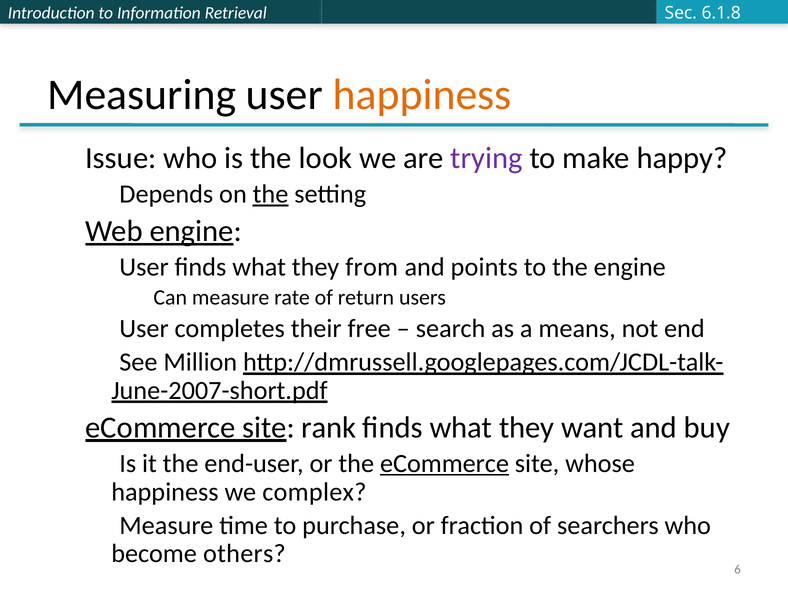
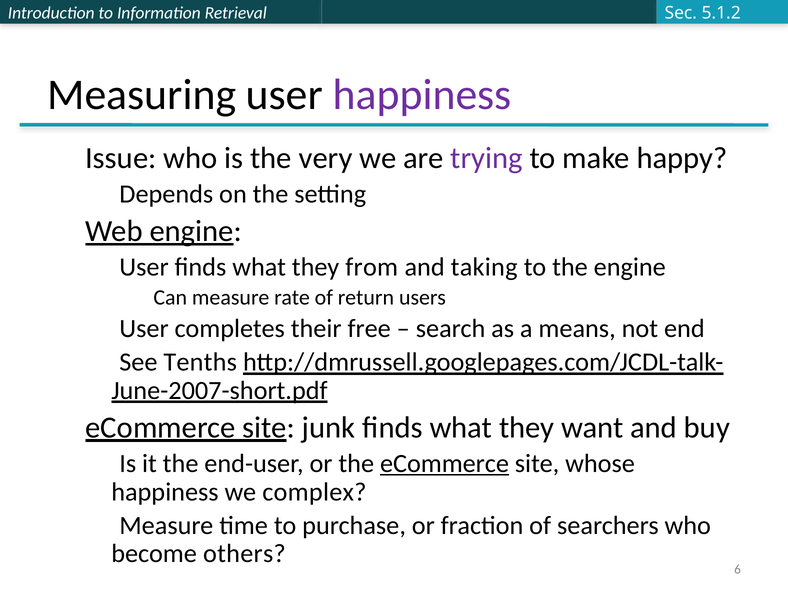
6.1.8: 6.1.8 -> 5.1.2 (721, 13)
happiness colour: orange -> purple (422, 95)
look: look -> very (326, 158)
the underline: present -> none (271, 194)
points: points -> taking (484, 267)
Million: Million -> Tenths (200, 362)
rank: rank -> junk (328, 427)
